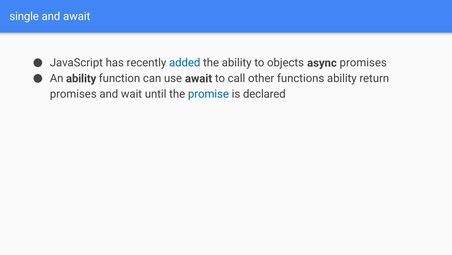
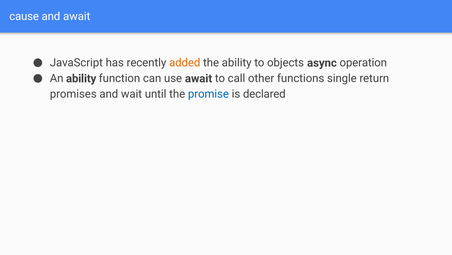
single: single -> cause (24, 16)
added colour: blue -> orange (185, 63)
async promises: promises -> operation (363, 63)
functions ability: ability -> single (342, 78)
